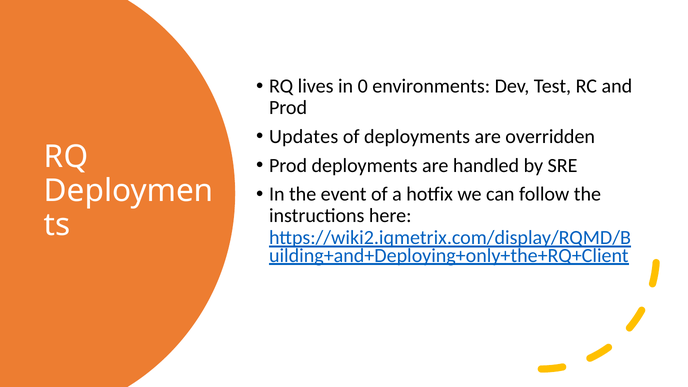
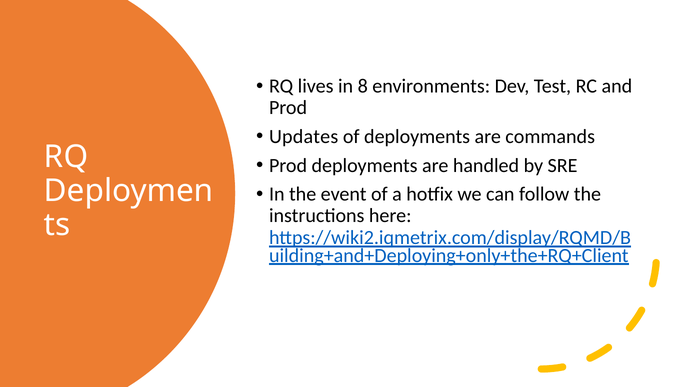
0: 0 -> 8 (363, 86)
overridden: overridden -> commands (550, 137)
